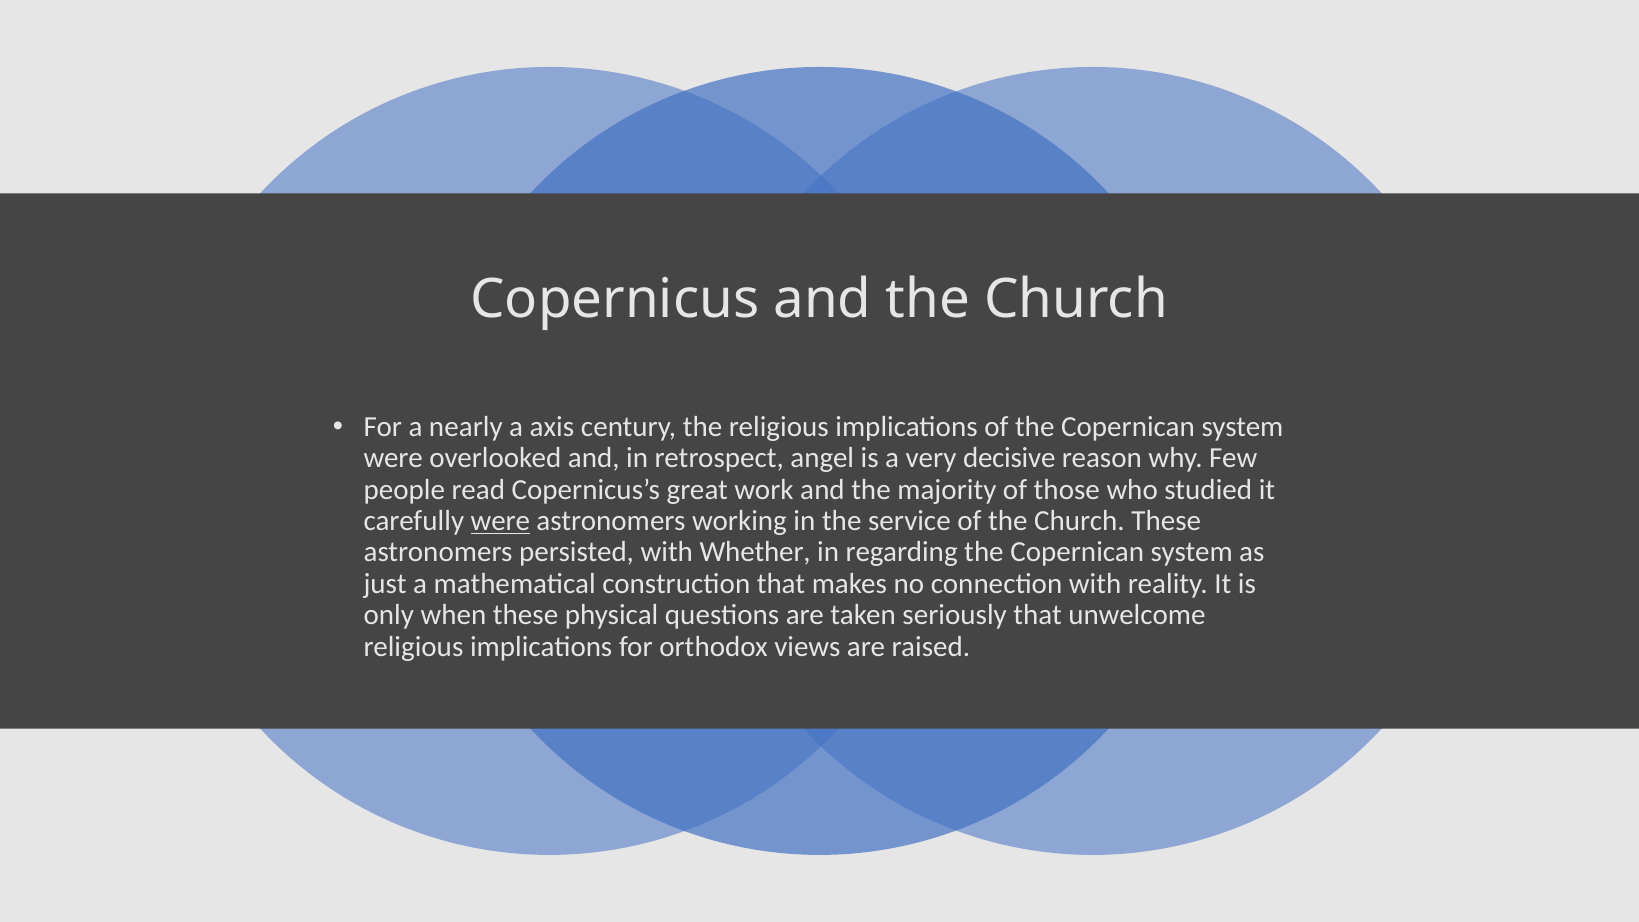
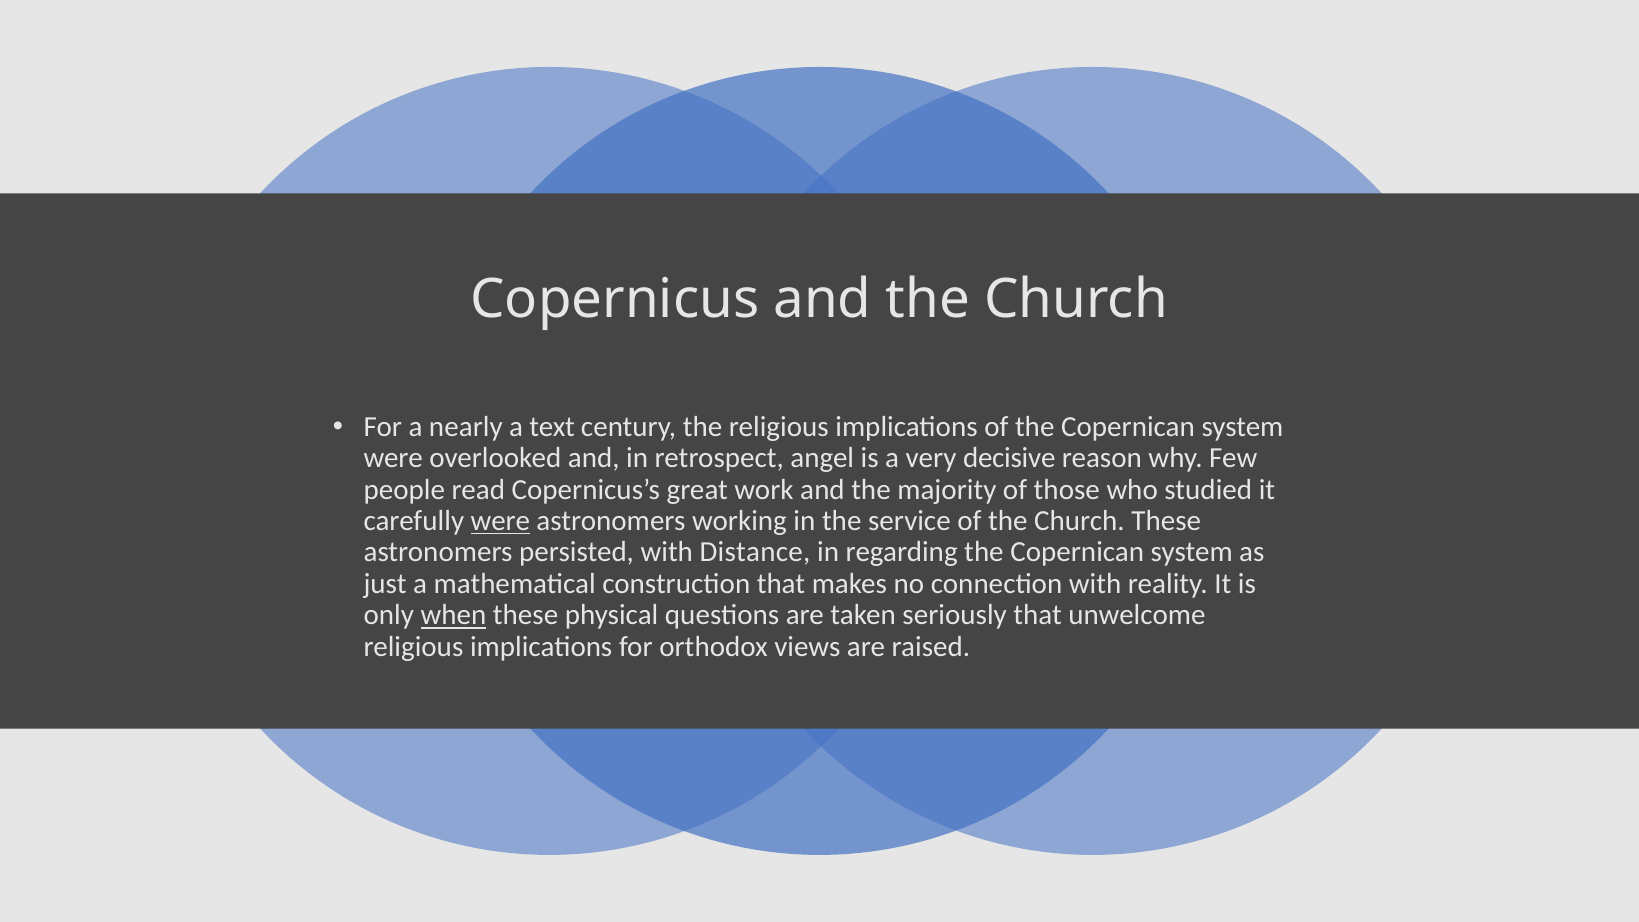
axis: axis -> text (552, 427)
Whether: Whether -> Distance (755, 552)
when underline: none -> present (453, 615)
